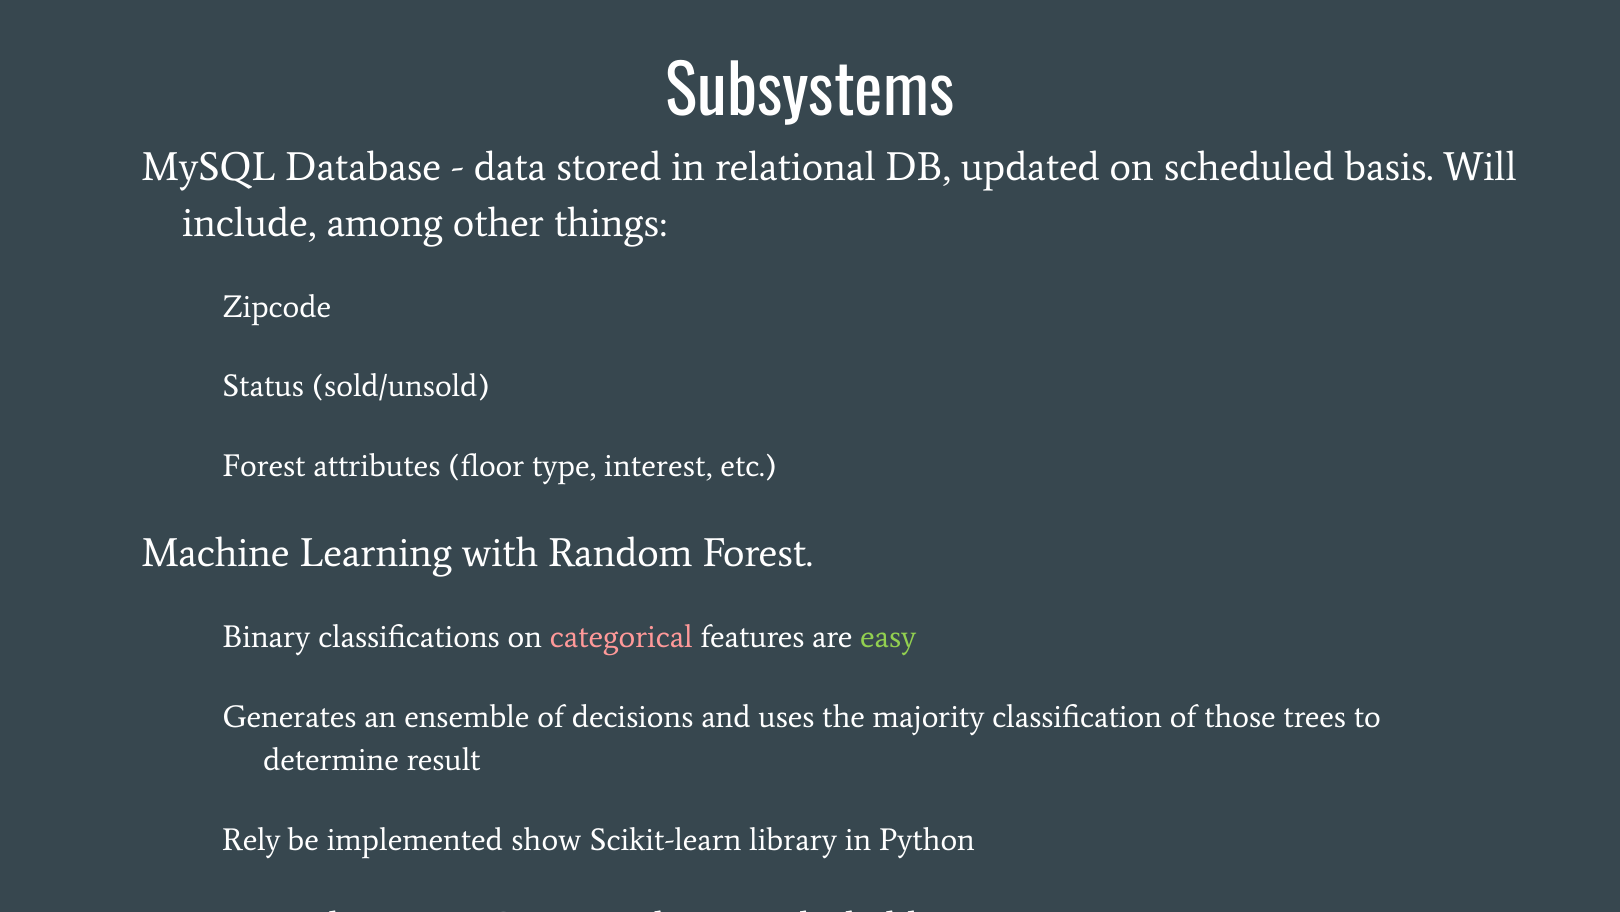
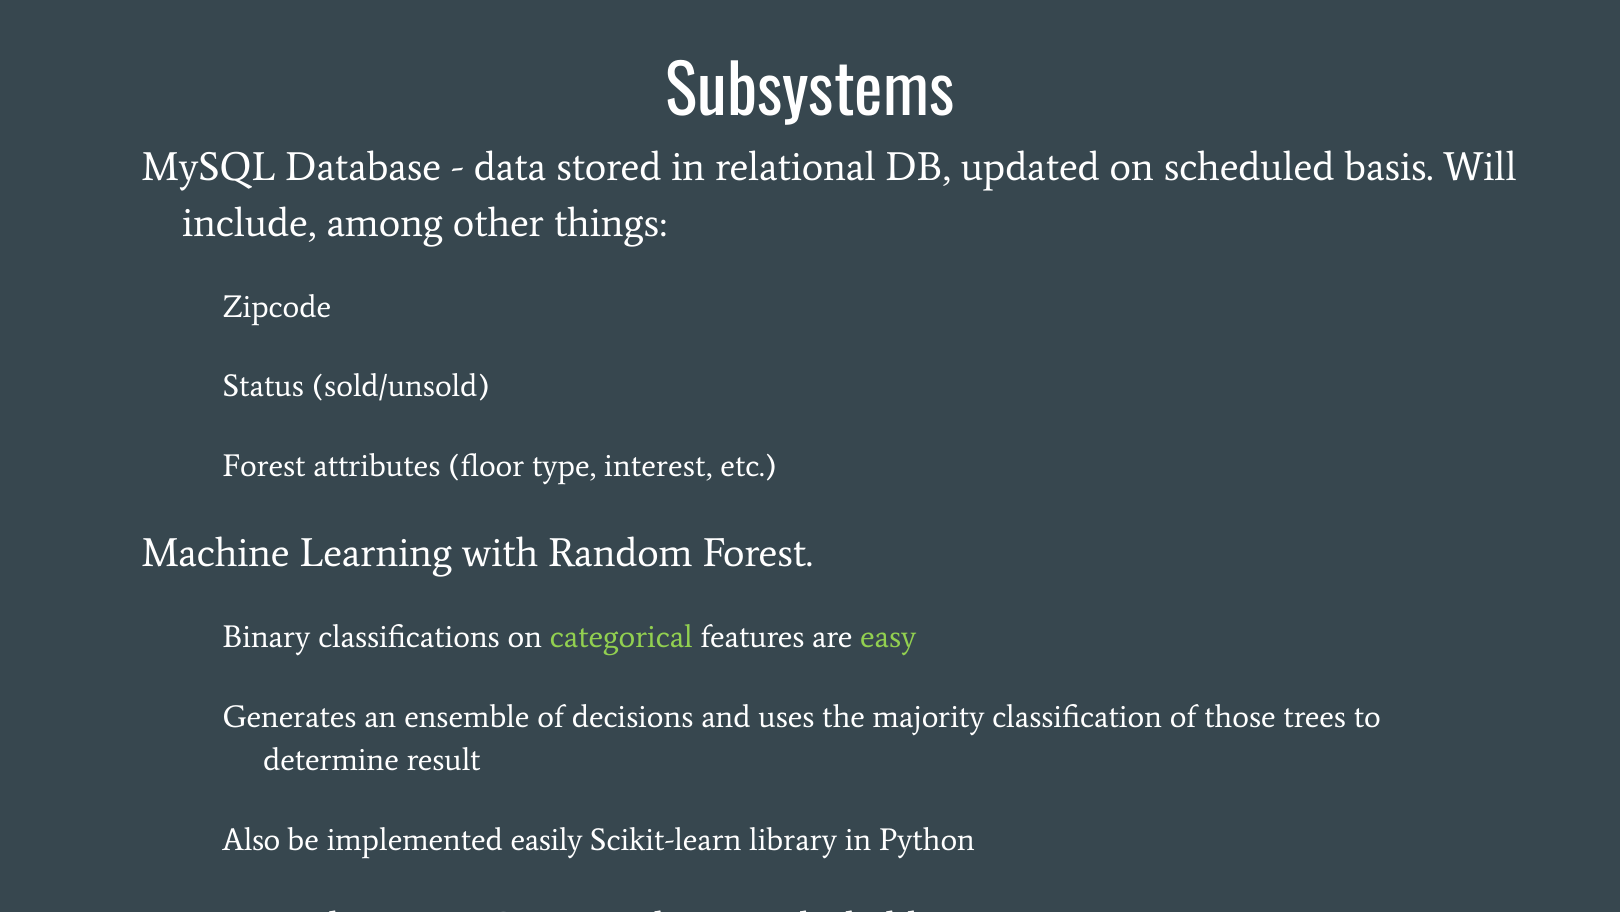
categorical colour: pink -> light green (621, 637)
Rely: Rely -> Also (251, 839)
show: show -> easily (547, 839)
